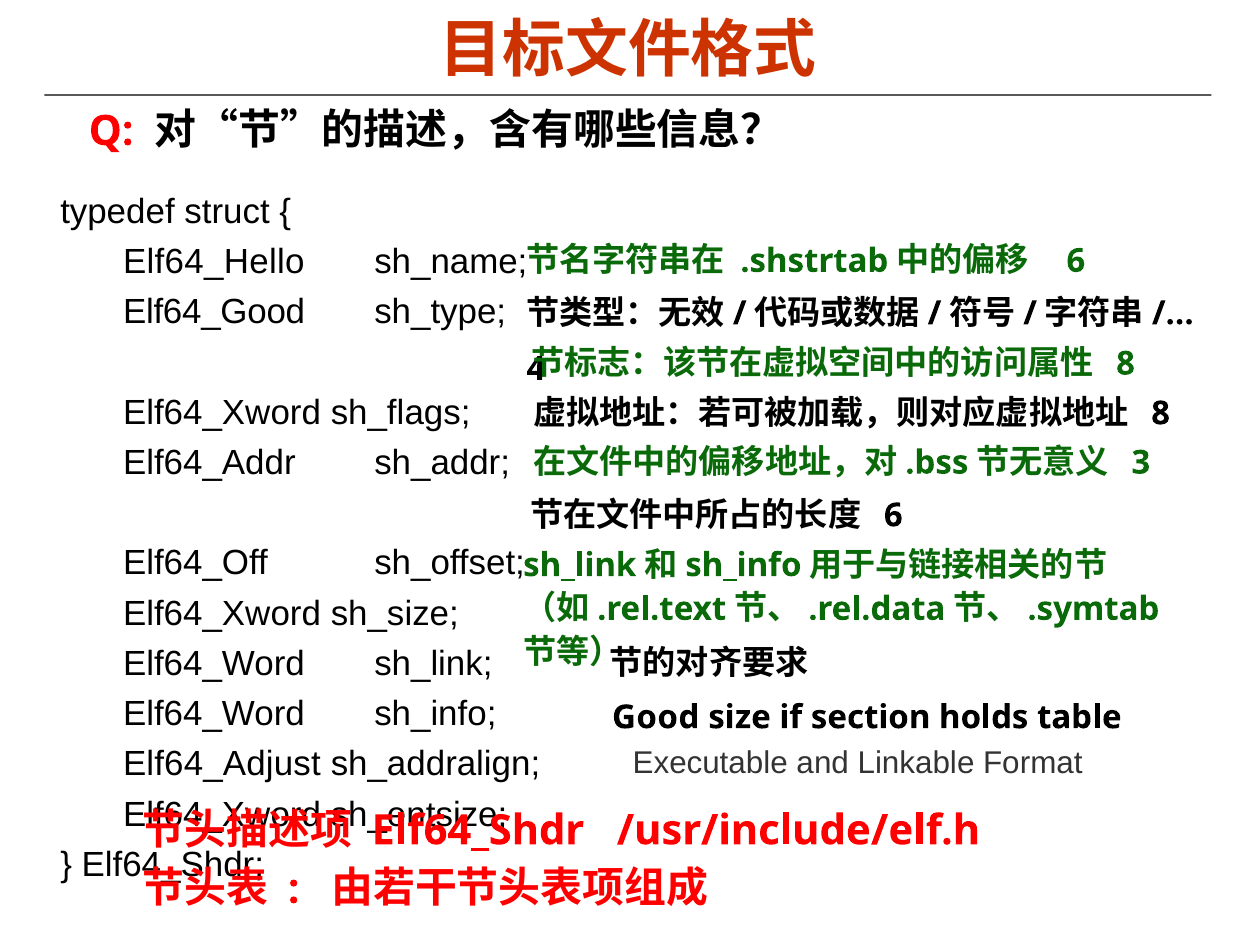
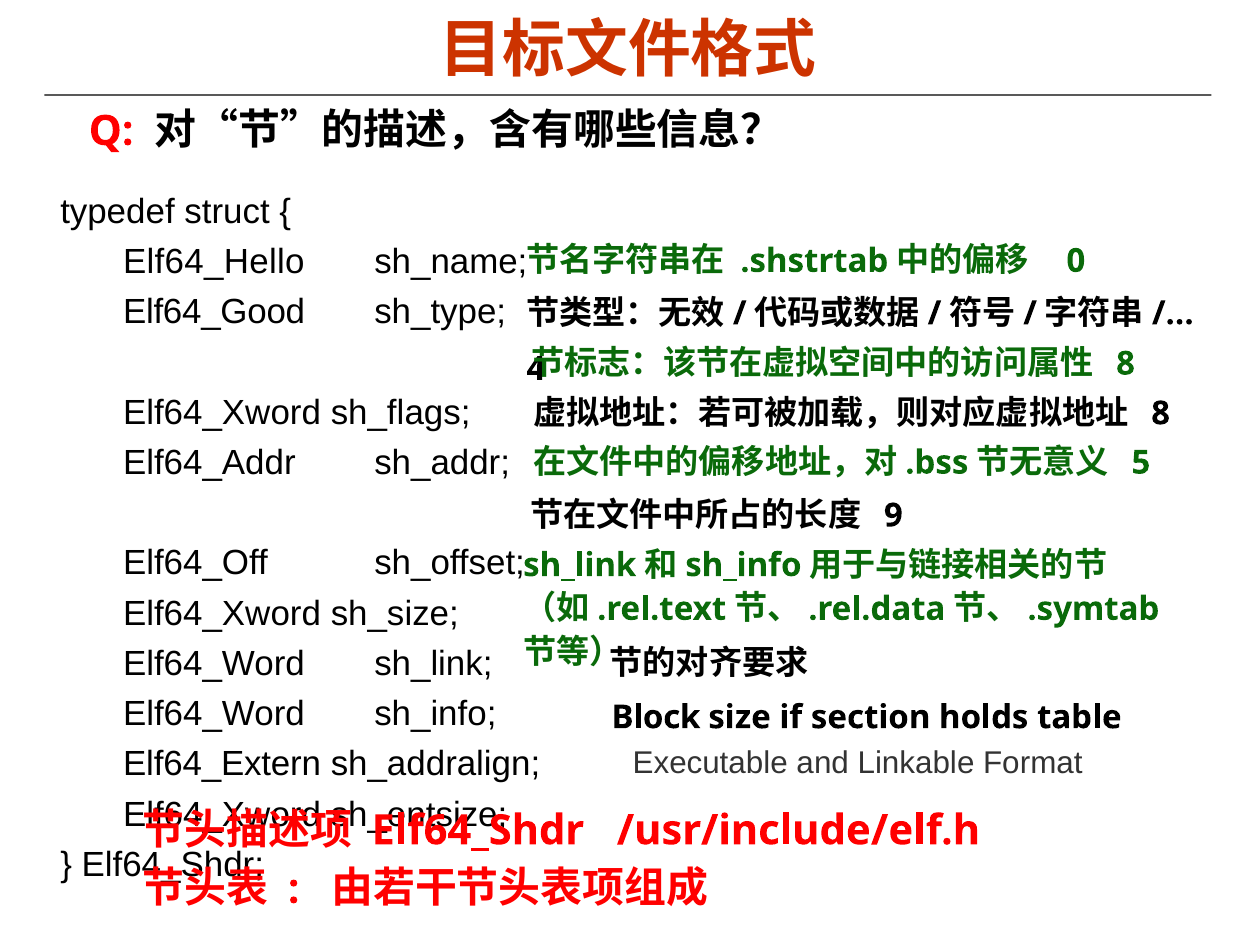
6: 6 -> 0 (1076, 261)
3: 3 -> 5 (1141, 463)
6: 6 -> 9 (893, 515)
Good: Good -> Block (656, 717)
Elf64_Adjust: Elf64_Adjust -> Elf64_Extern (222, 764)
